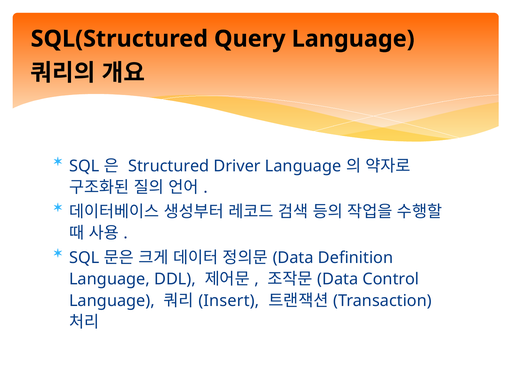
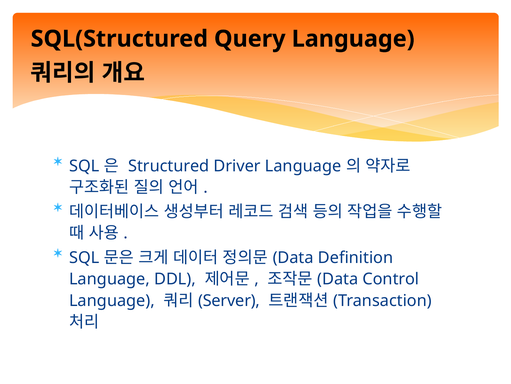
Insert: Insert -> Server (229, 300)
